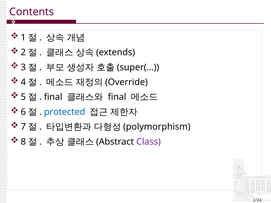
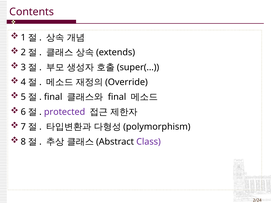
protected colour: blue -> purple (65, 112)
